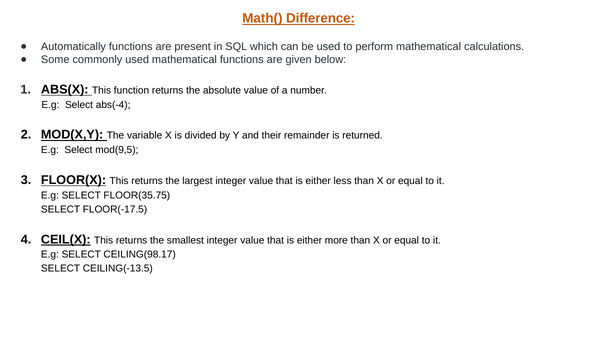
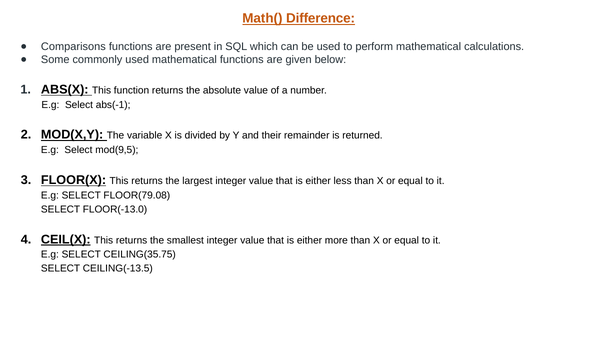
Automatically: Automatically -> Comparisons (73, 47)
abs(-4: abs(-4 -> abs(-1 (113, 105)
FLOOR(35.75: FLOOR(35.75 -> FLOOR(79.08 (137, 195)
FLOOR(-17.5: FLOOR(-17.5 -> FLOOR(-13.0 (115, 209)
CEILING(98.17: CEILING(98.17 -> CEILING(35.75 (140, 255)
